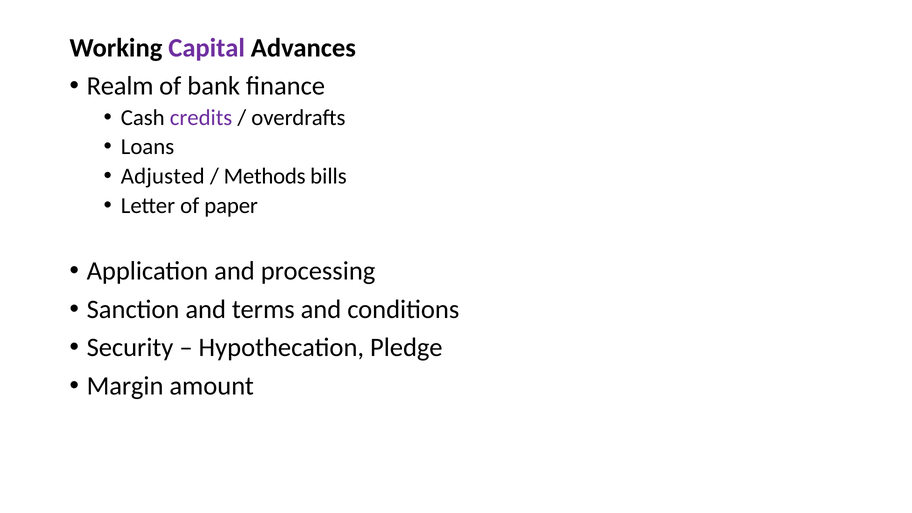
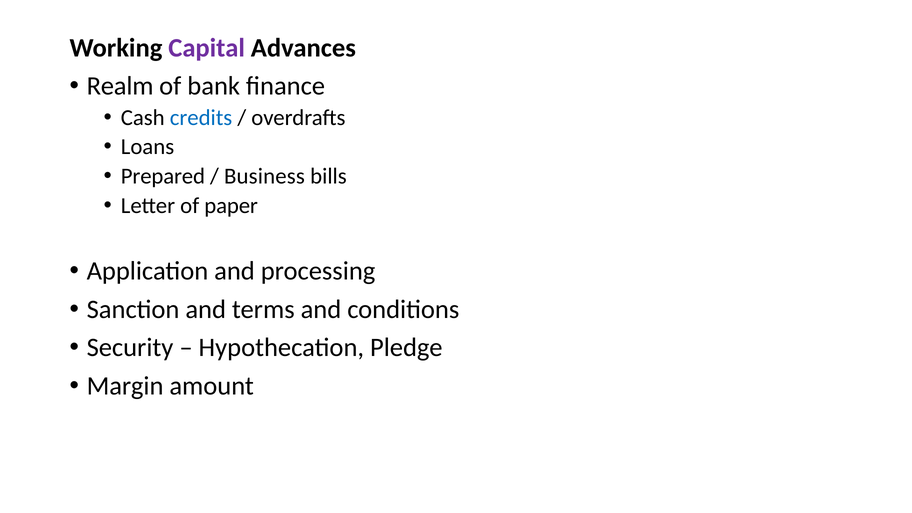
credits colour: purple -> blue (201, 118)
Adjusted: Adjusted -> Prepared (163, 176)
Methods: Methods -> Business (264, 176)
